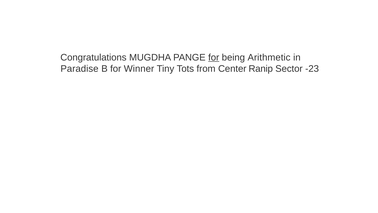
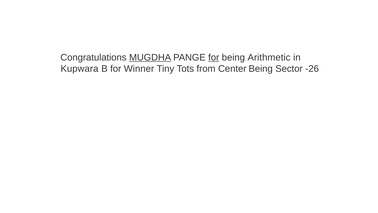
MUGDHA underline: none -> present (150, 57)
Paradise: Paradise -> Kupwara (79, 69)
Center Ranip: Ranip -> Being (261, 69)
-23: -23 -> -26 (312, 69)
